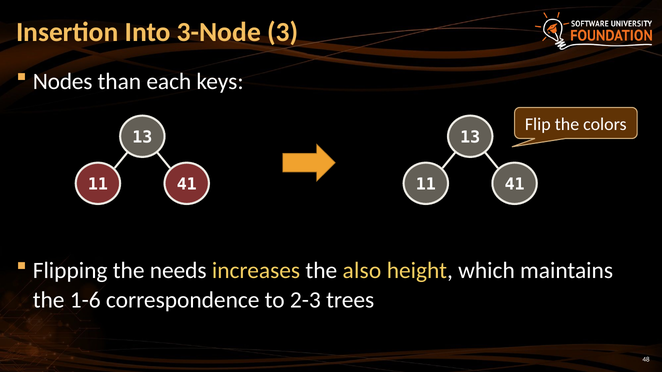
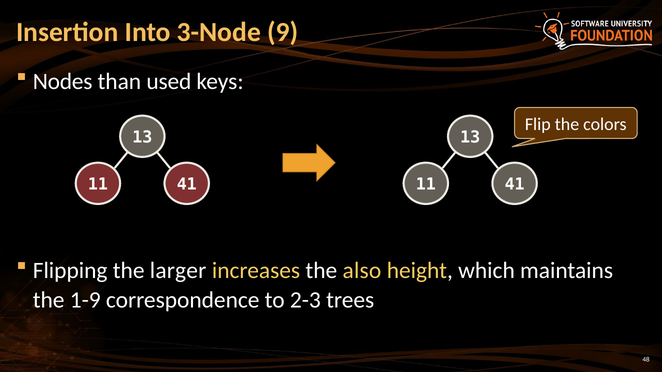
3: 3 -> 9 (283, 32)
each: each -> used (169, 82)
needs: needs -> larger (178, 271)
1-6: 1-6 -> 1-9 (85, 300)
